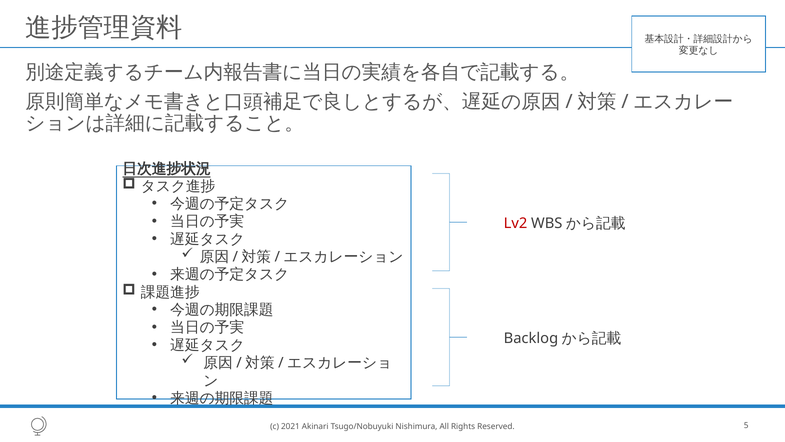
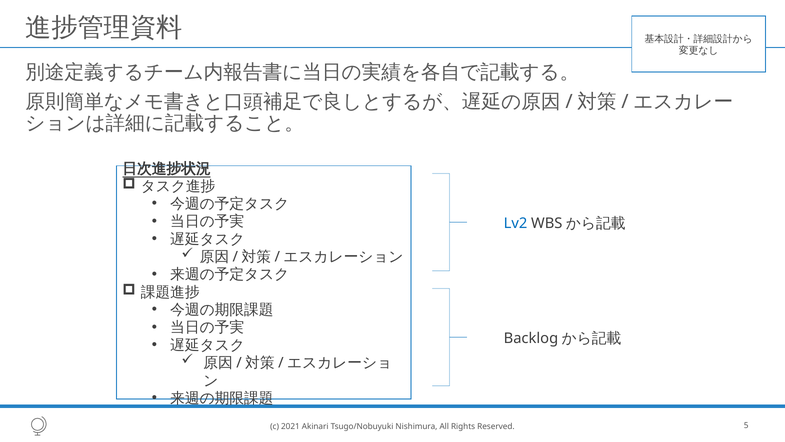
Lv2 colour: red -> blue (516, 223)
